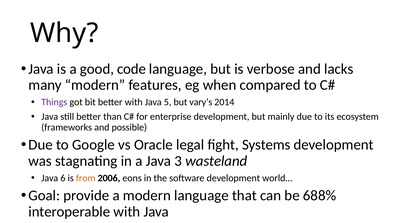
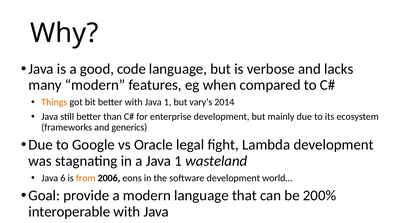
Things colour: purple -> orange (54, 102)
with Java 5: 5 -> 1 (168, 102)
possible: possible -> generics (129, 127)
Systems: Systems -> Lambda (266, 145)
a Java 3: 3 -> 1 (178, 161)
688%: 688% -> 200% (320, 195)
